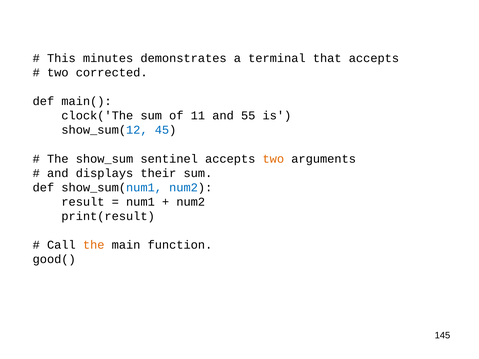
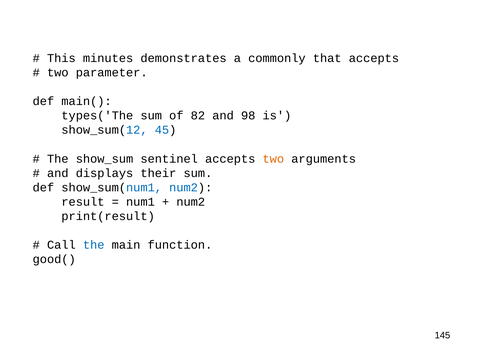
terminal: terminal -> commonly (277, 58)
corrected: corrected -> parameter (112, 73)
clock('The: clock('The -> types('The (97, 116)
11: 11 -> 82 (198, 116)
55: 55 -> 98 (248, 116)
the colour: orange -> blue (94, 245)
